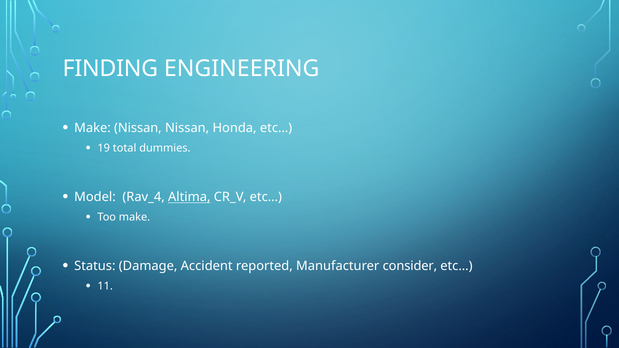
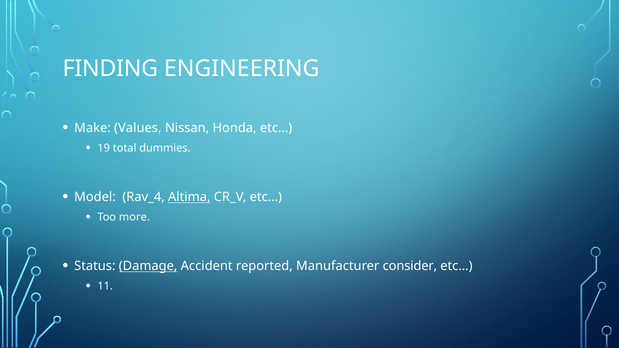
Make Nissan: Nissan -> Values (138, 128)
Too make: make -> more (134, 217)
Damage underline: none -> present (148, 266)
